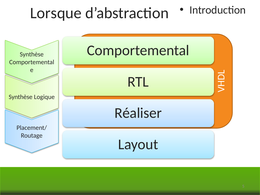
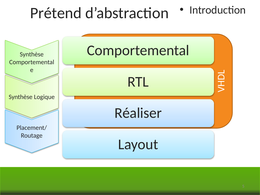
Lorsque: Lorsque -> Prétend (56, 13)
